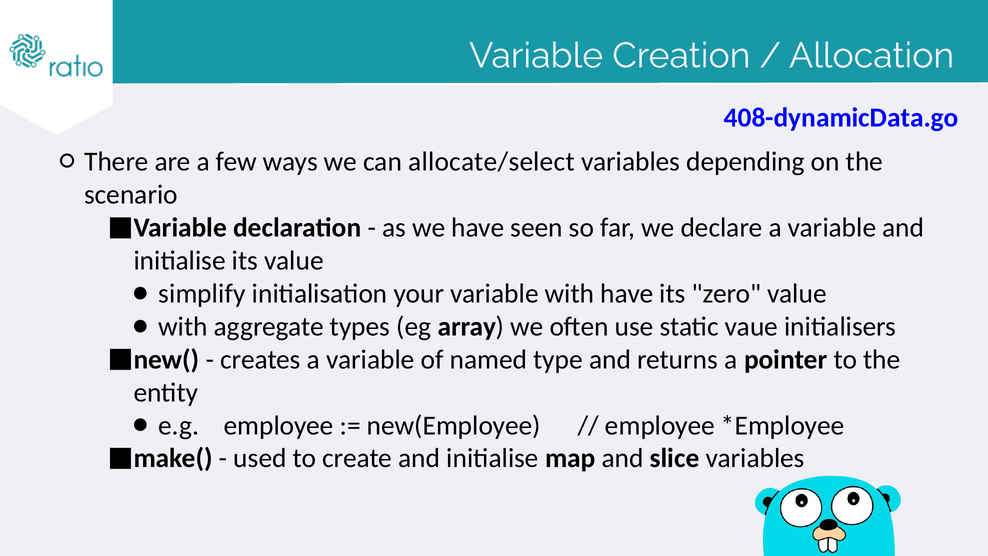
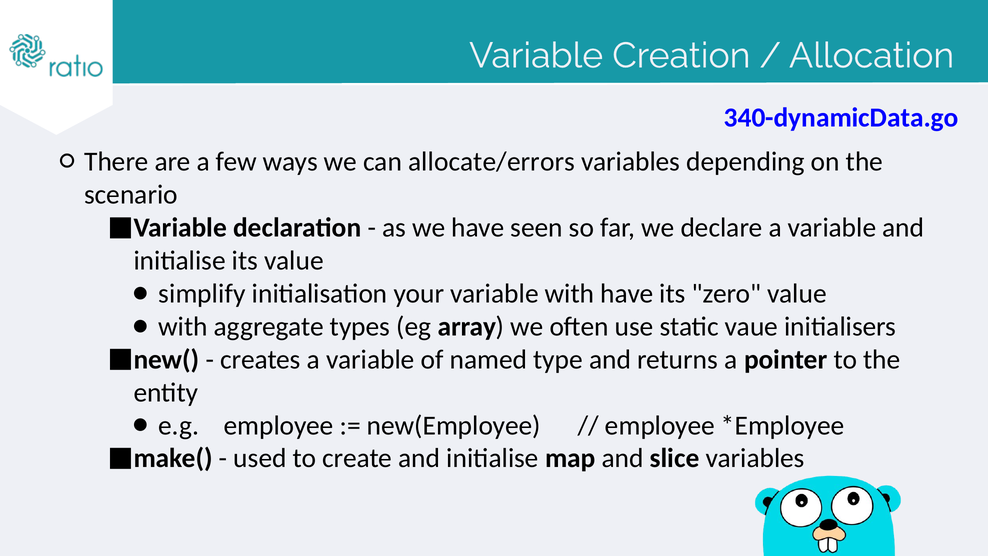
408-dynamicData.go: 408-dynamicData.go -> 340-dynamicData.go (841, 118)
allocate/select: allocate/select -> allocate/errors (492, 162)
